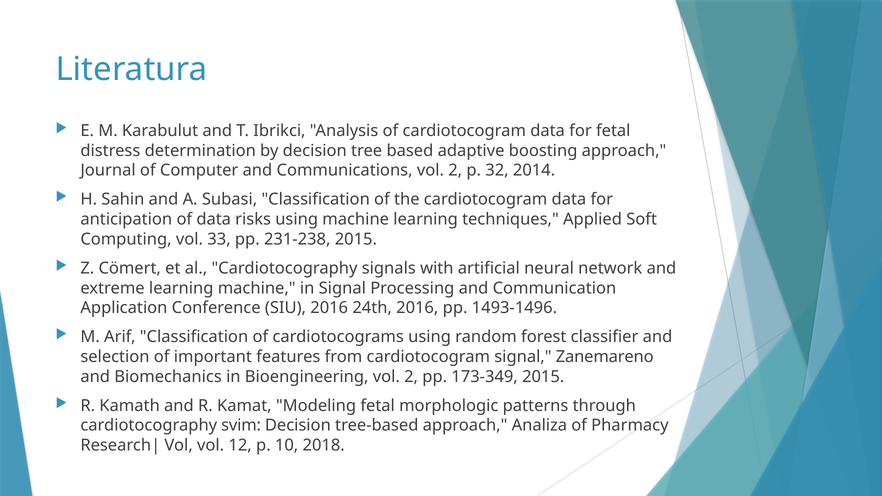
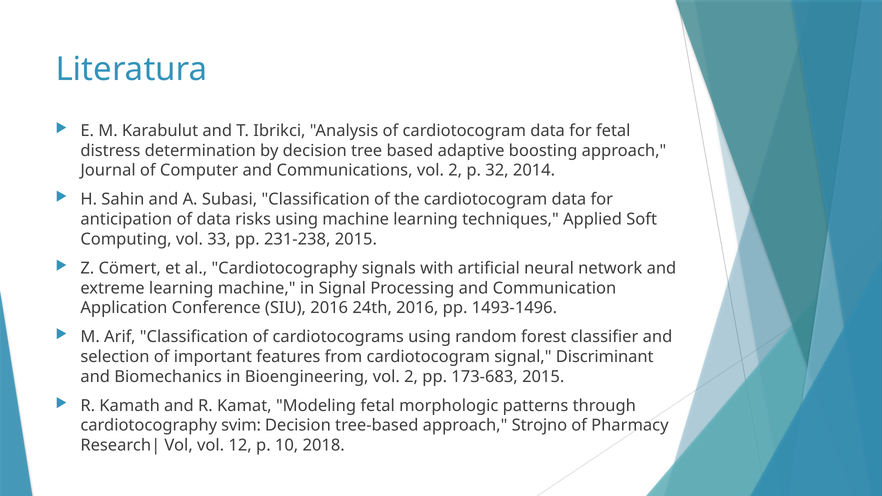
Zanemareno: Zanemareno -> Discriminant (605, 357)
173-349: 173-349 -> 173-683 (485, 377)
Analiza: Analiza -> Strojno (539, 426)
